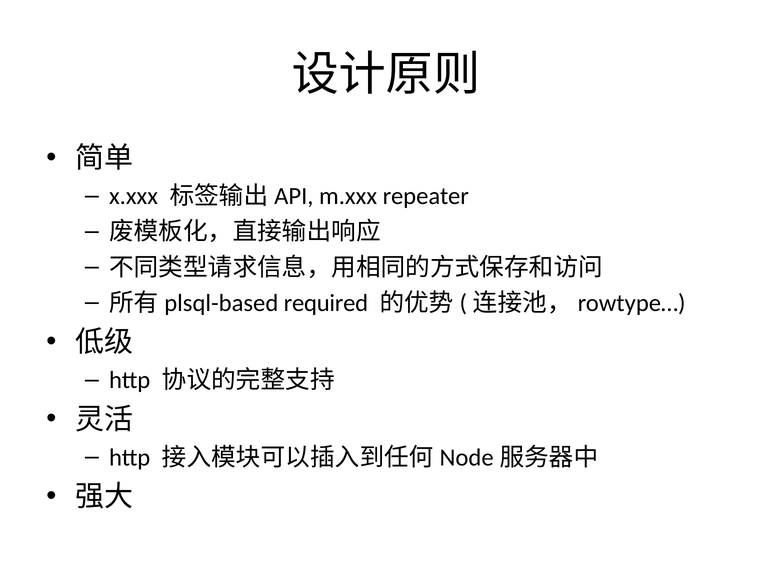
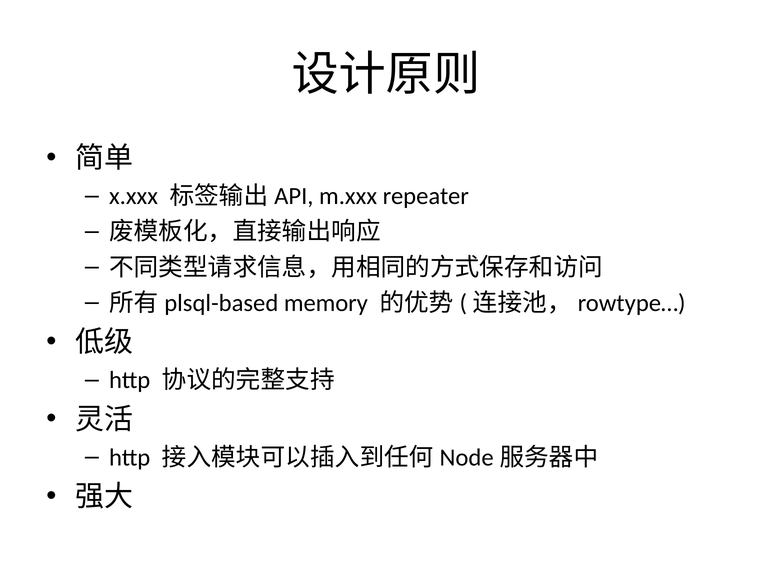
required: required -> memory (326, 303)
